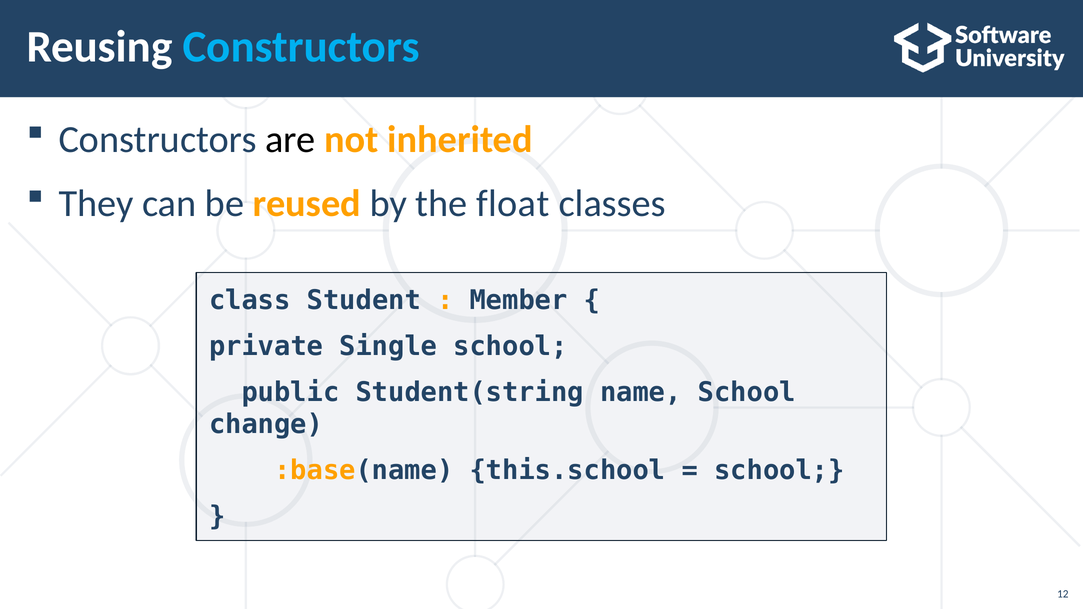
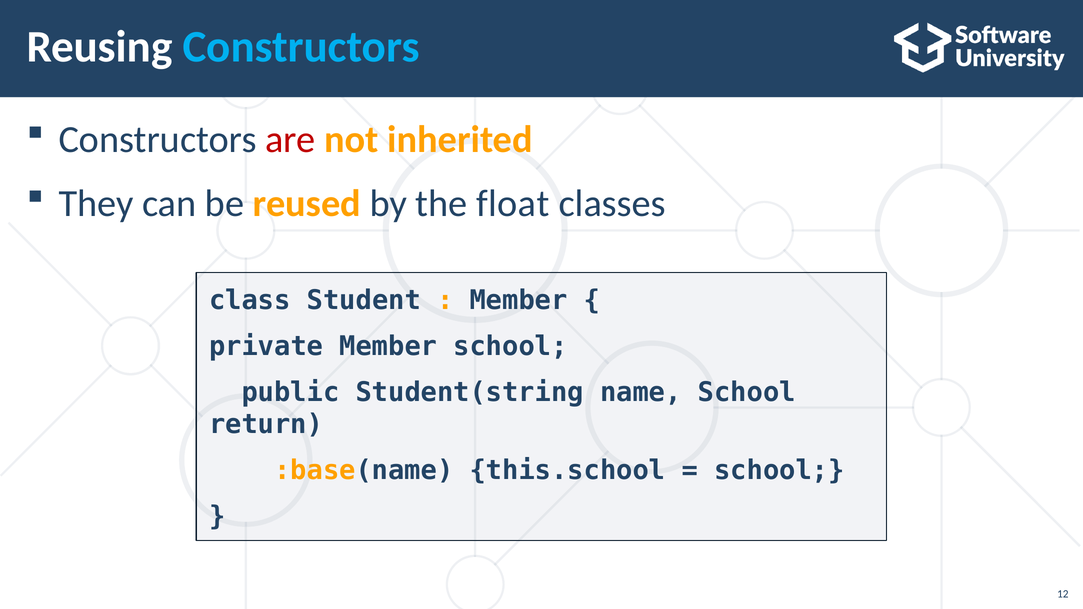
are colour: black -> red (290, 140)
private Single: Single -> Member (388, 346)
change: change -> return (266, 425)
